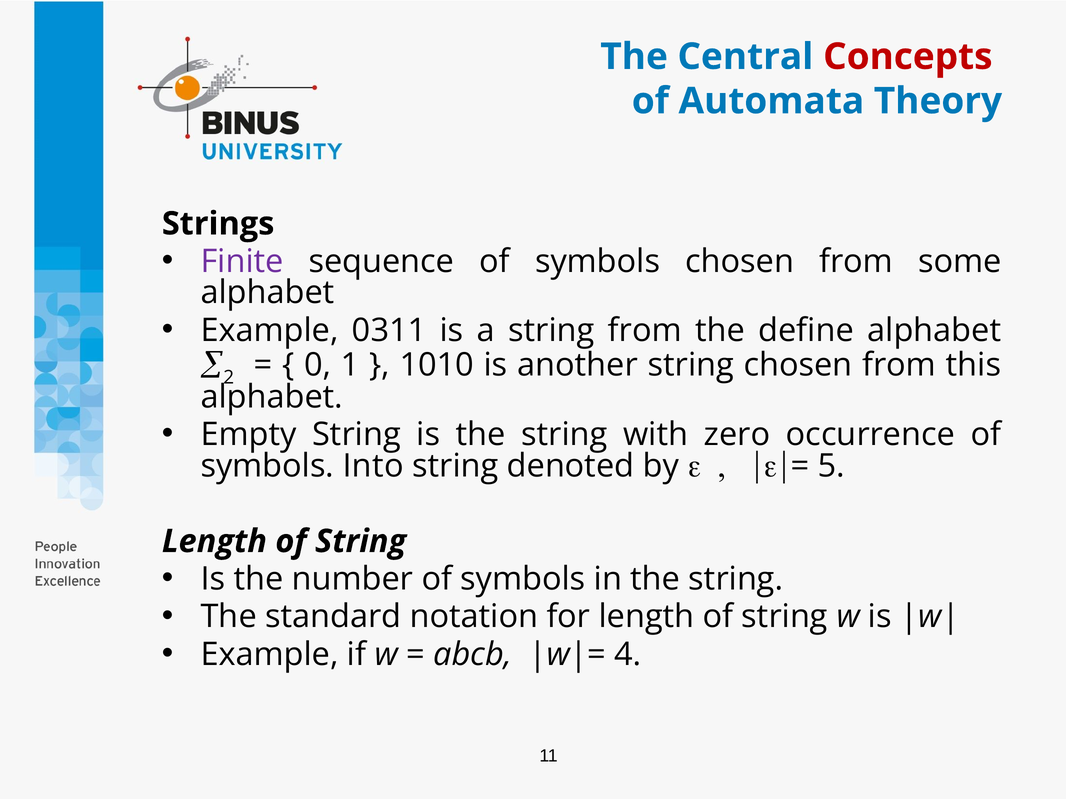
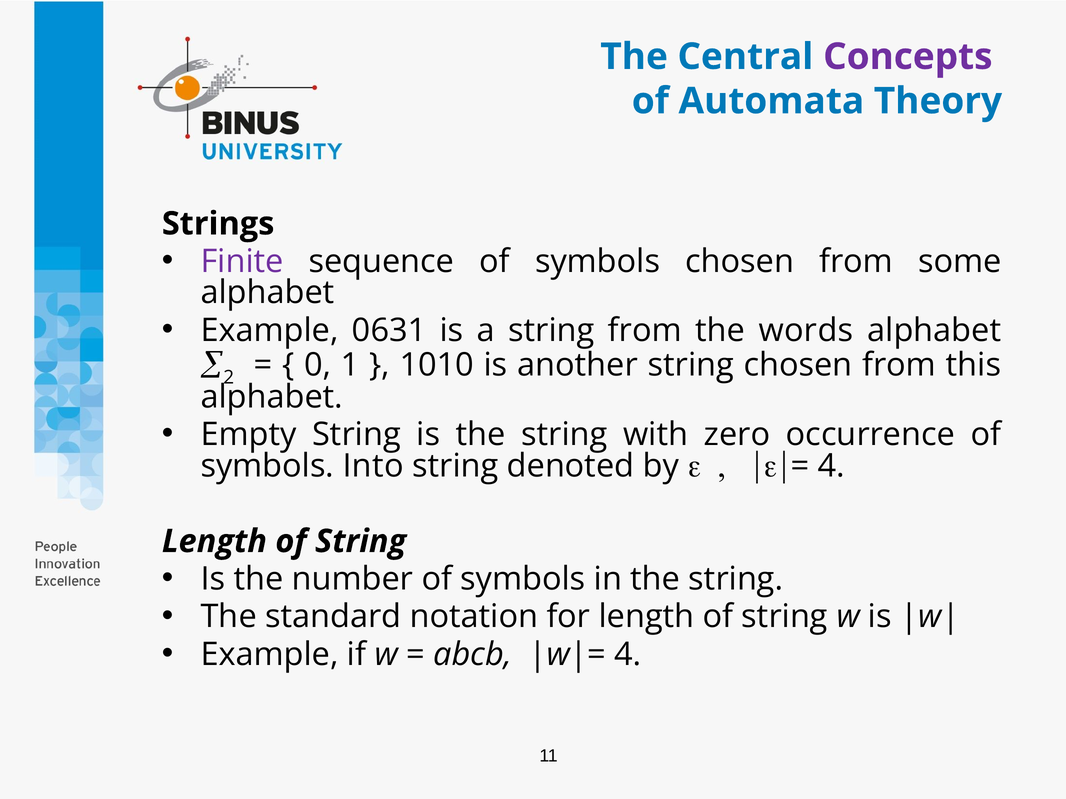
Concepts colour: red -> purple (908, 57)
0311: 0311 -> 0631 (389, 331)
define: define -> words (806, 331)
5: 5 -> 4 (831, 466)
